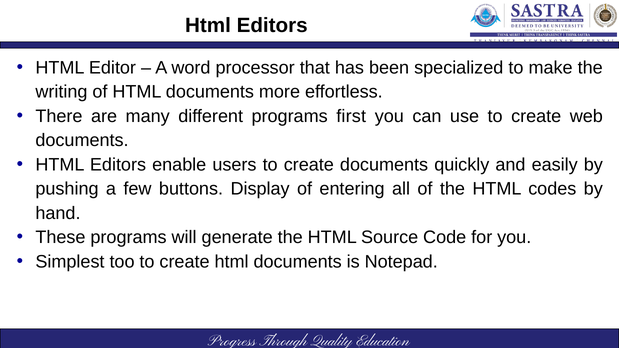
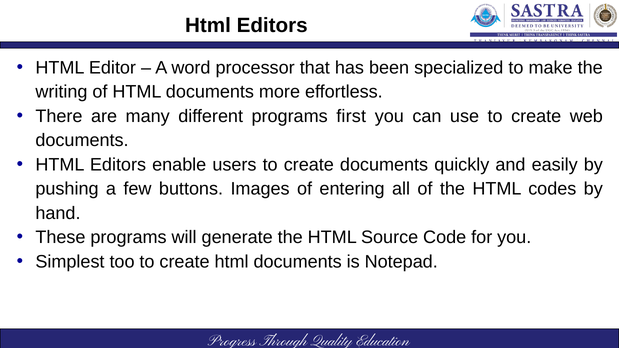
Display: Display -> Images (260, 189)
